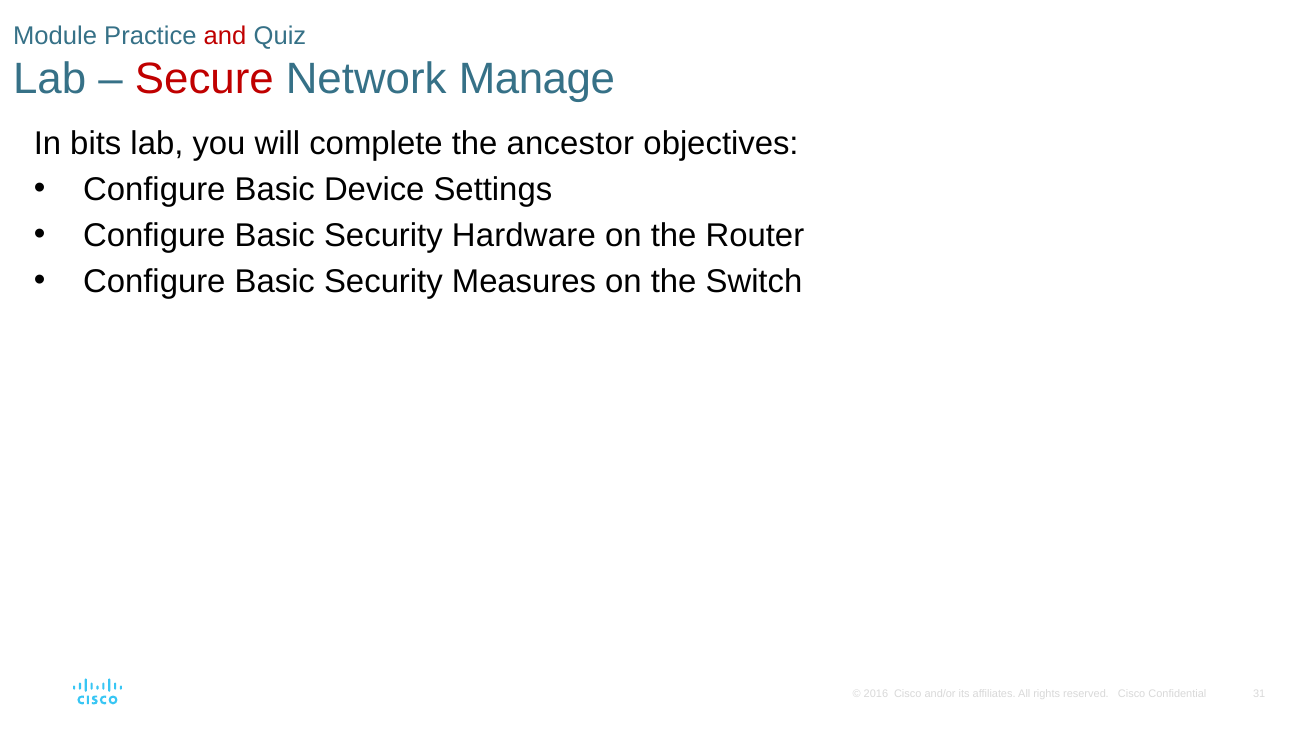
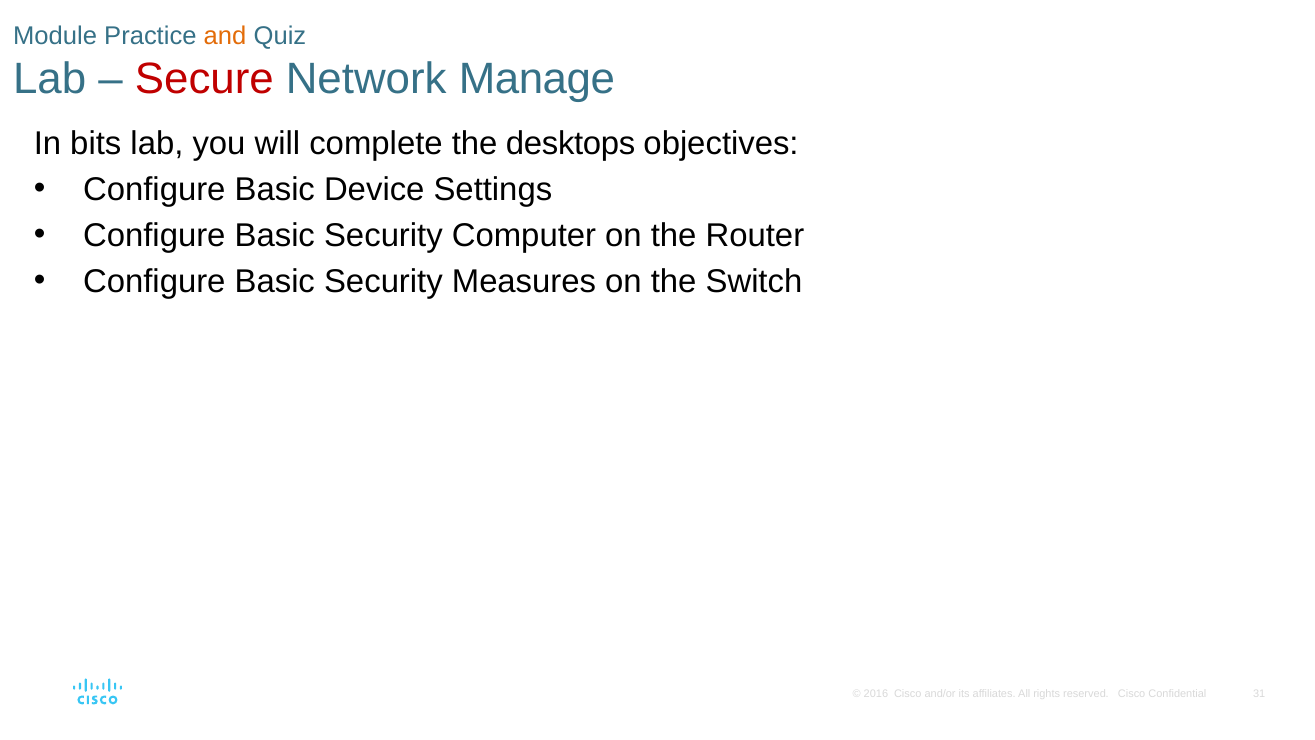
and colour: red -> orange (225, 36)
ancestor: ancestor -> desktops (571, 143)
Hardware: Hardware -> Computer (524, 236)
